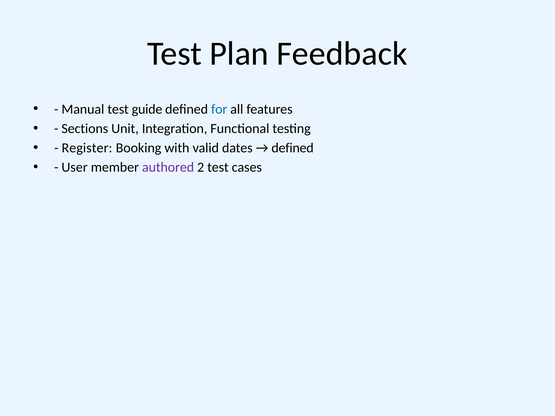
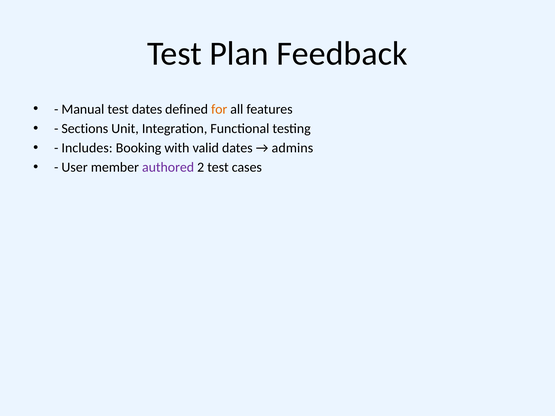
test guide: guide -> dates (147, 109)
for colour: blue -> orange (219, 109)
Register: Register -> Includes (87, 148)
defined: defined -> admins (292, 148)
